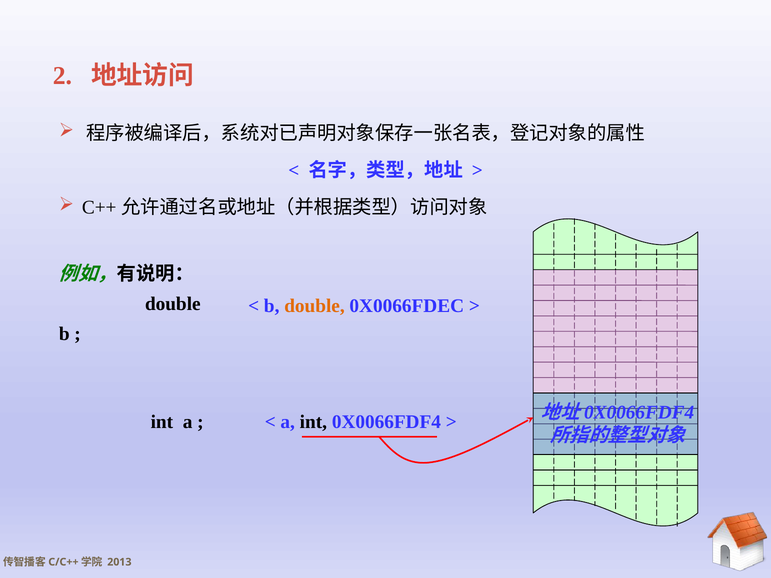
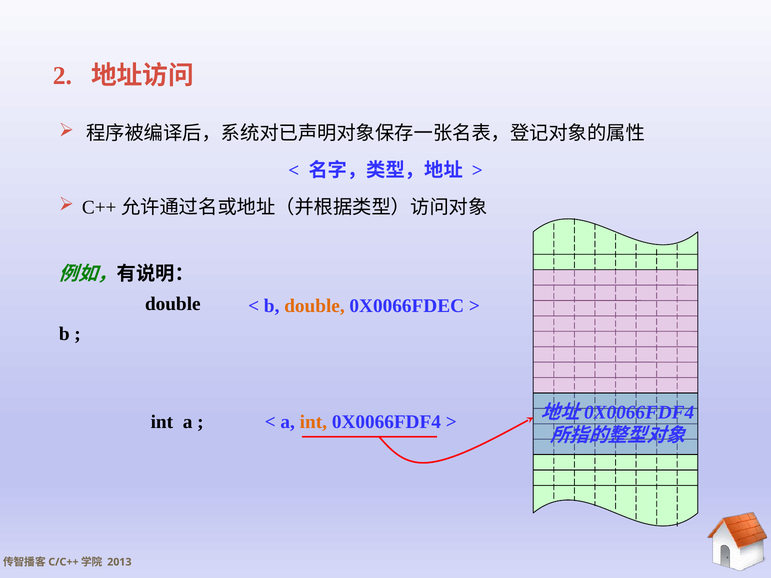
int colour: black -> orange (313, 422)
